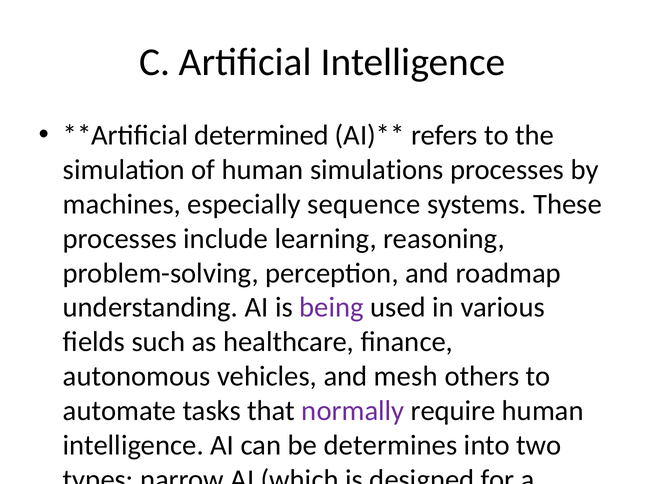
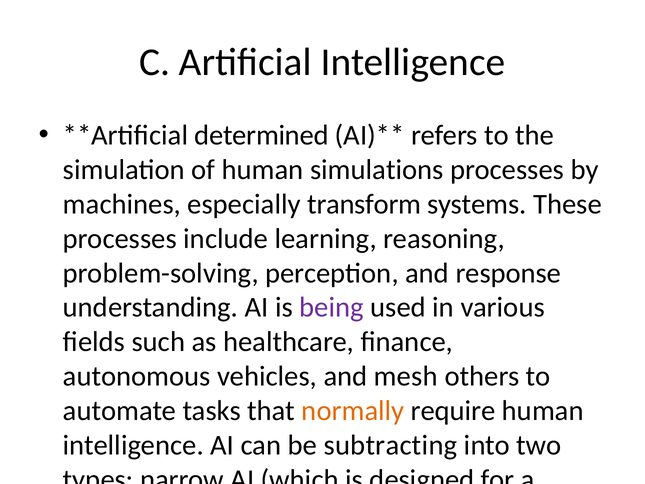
sequence: sequence -> transform (364, 204)
roadmap: roadmap -> response (508, 273)
normally colour: purple -> orange (353, 411)
determines: determines -> subtracting (390, 445)
